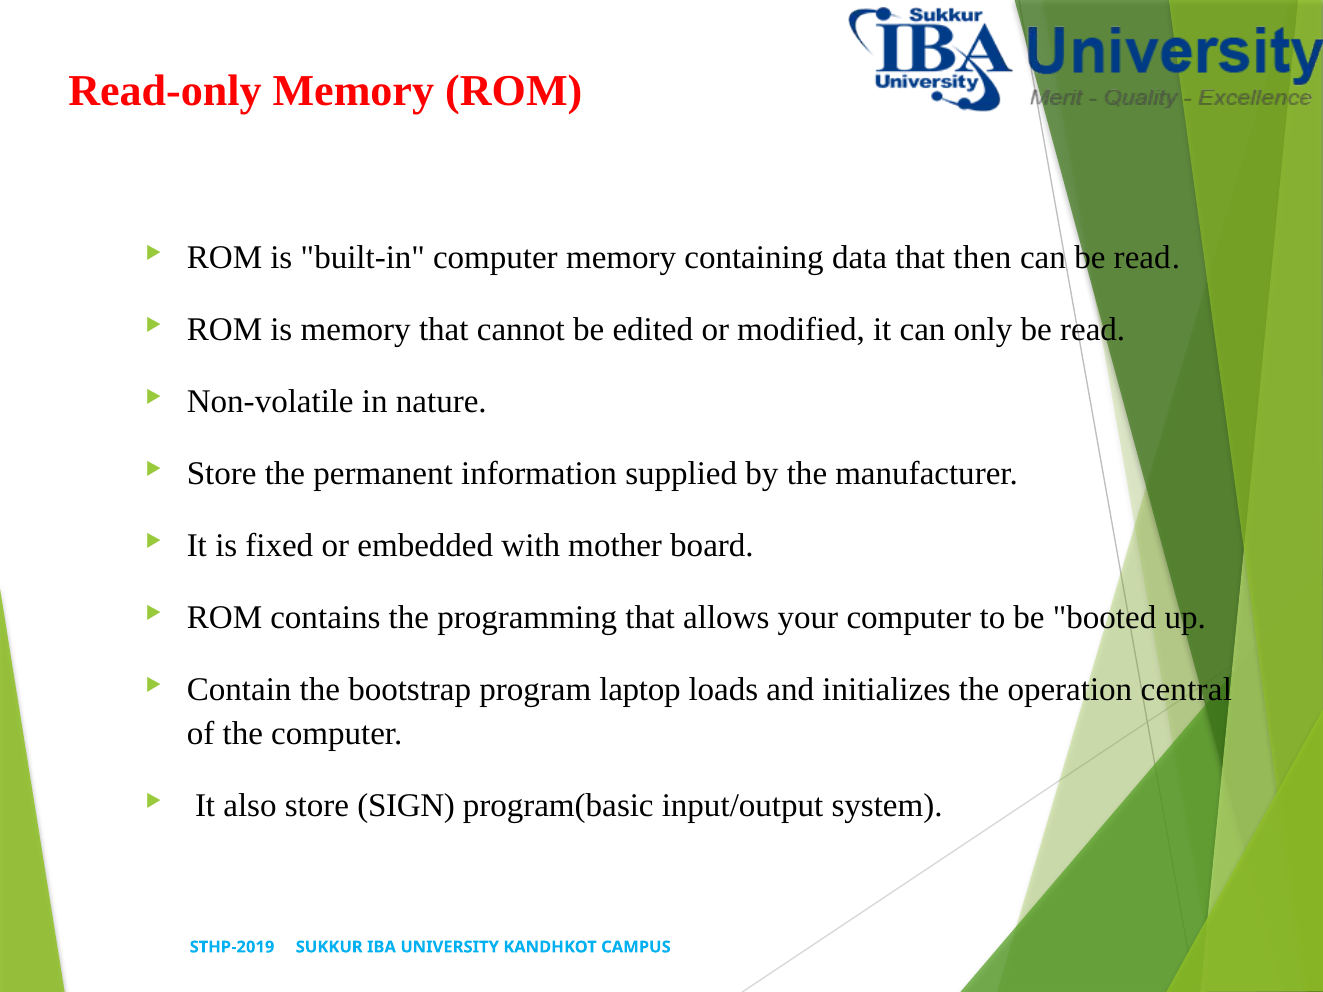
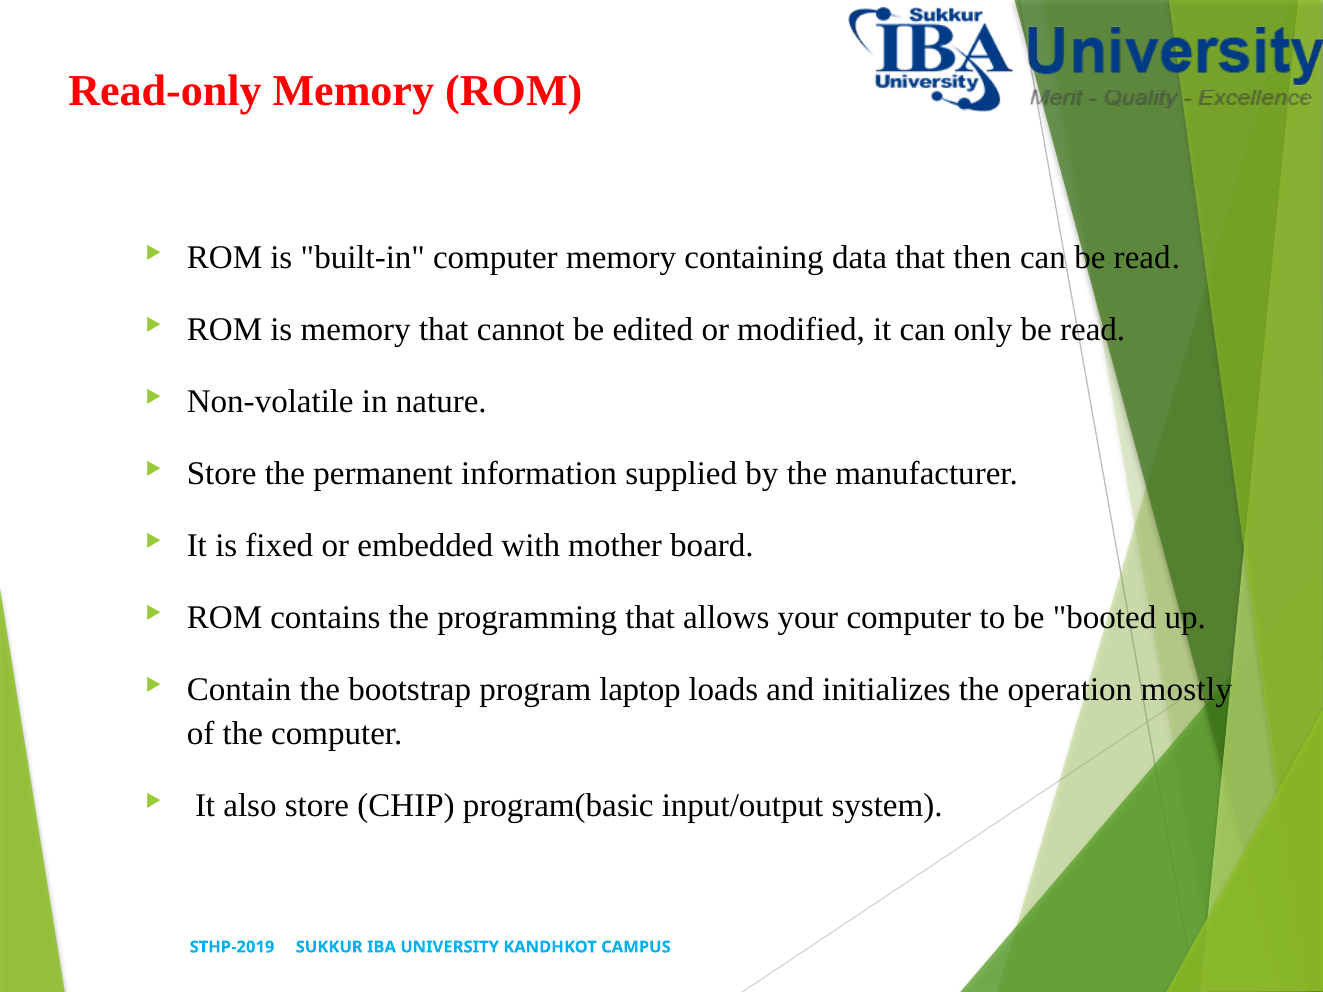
central: central -> mostly (1186, 690)
SIGN: SIGN -> CHIP (406, 805)
